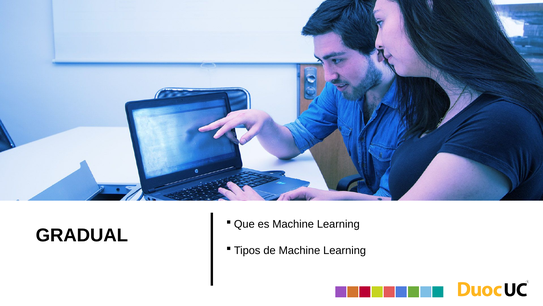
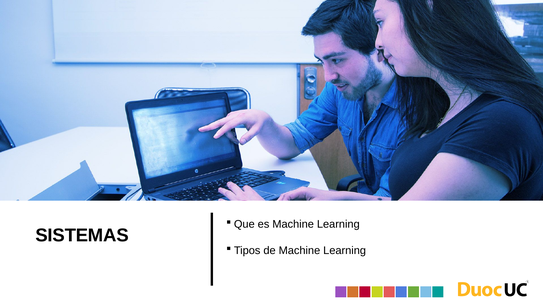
GRADUAL: GRADUAL -> SISTEMAS (82, 235)
